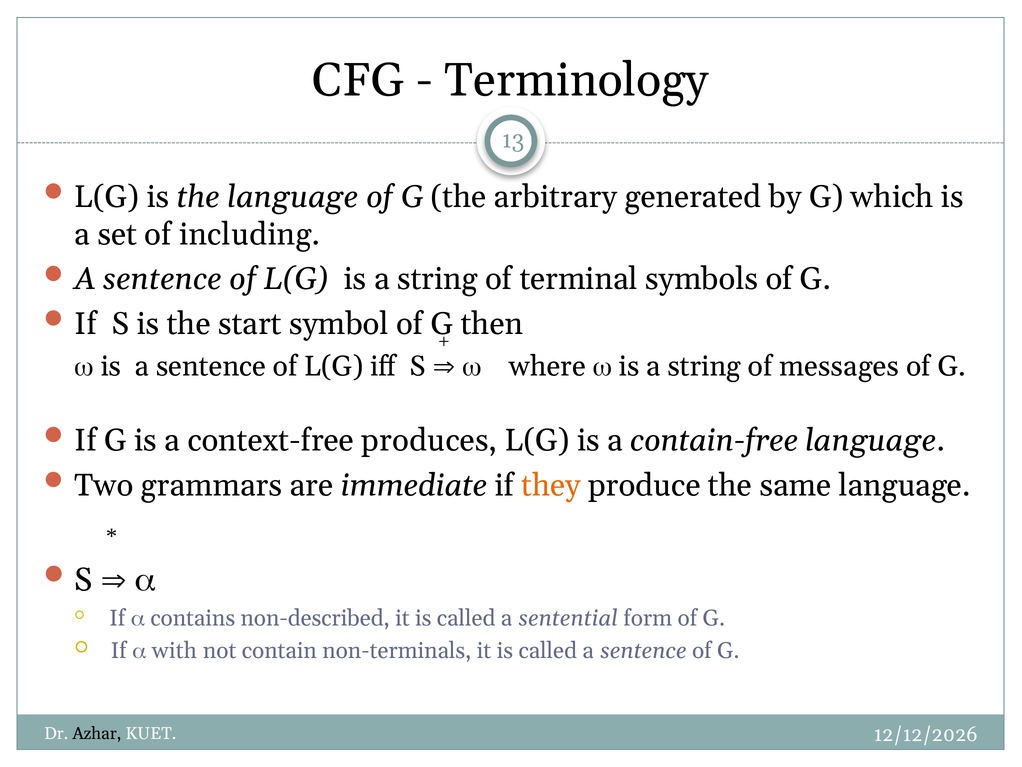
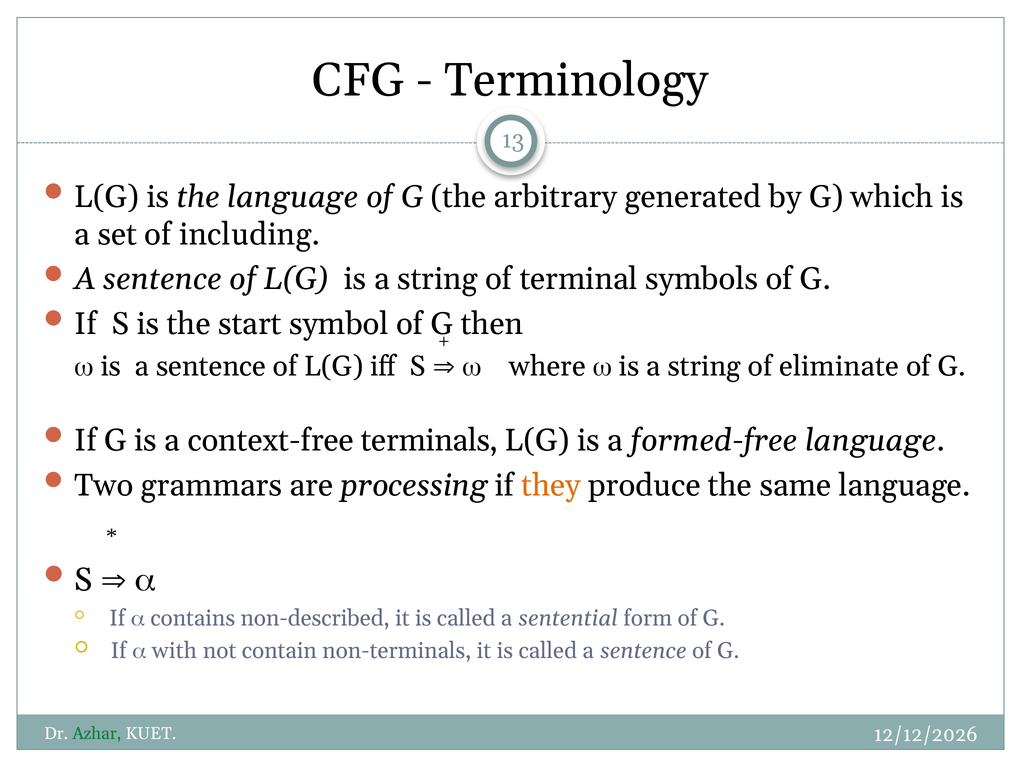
messages: messages -> eliminate (839, 366)
produces: produces -> terminals (430, 440)
contain-free: contain-free -> formed-free (714, 440)
immediate: immediate -> processing (414, 485)
Azhar colour: black -> green (97, 733)
